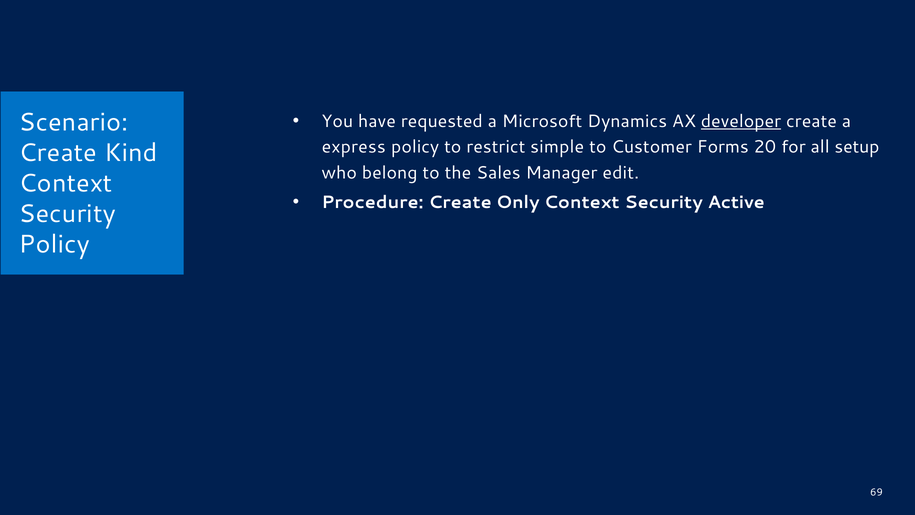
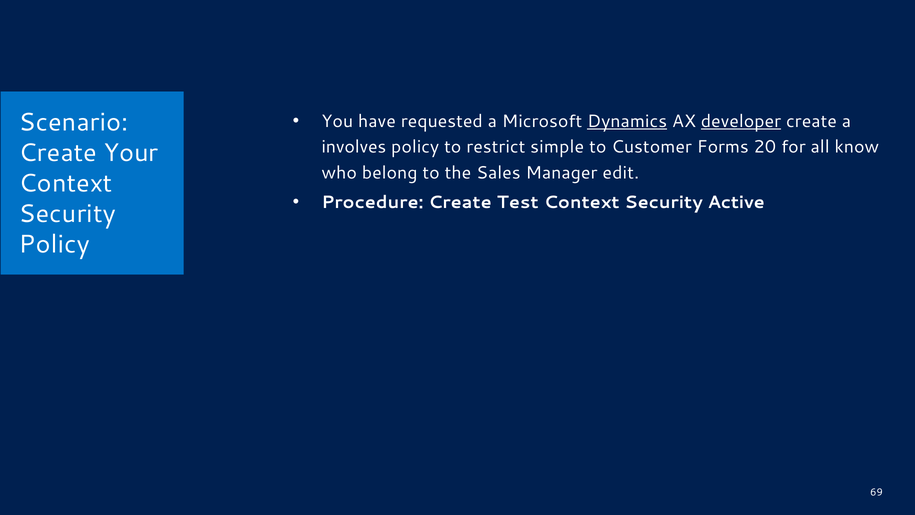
Dynamics underline: none -> present (627, 121)
express: express -> involves (354, 147)
setup: setup -> know (857, 147)
Kind: Kind -> Your (131, 153)
Only: Only -> Test (518, 202)
